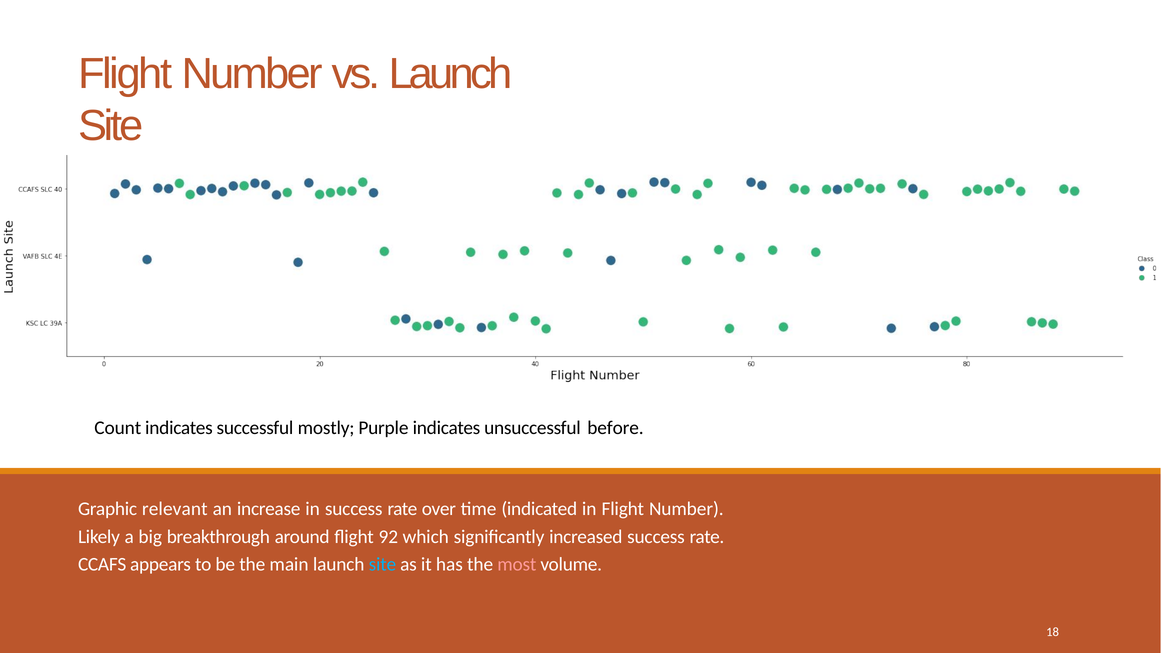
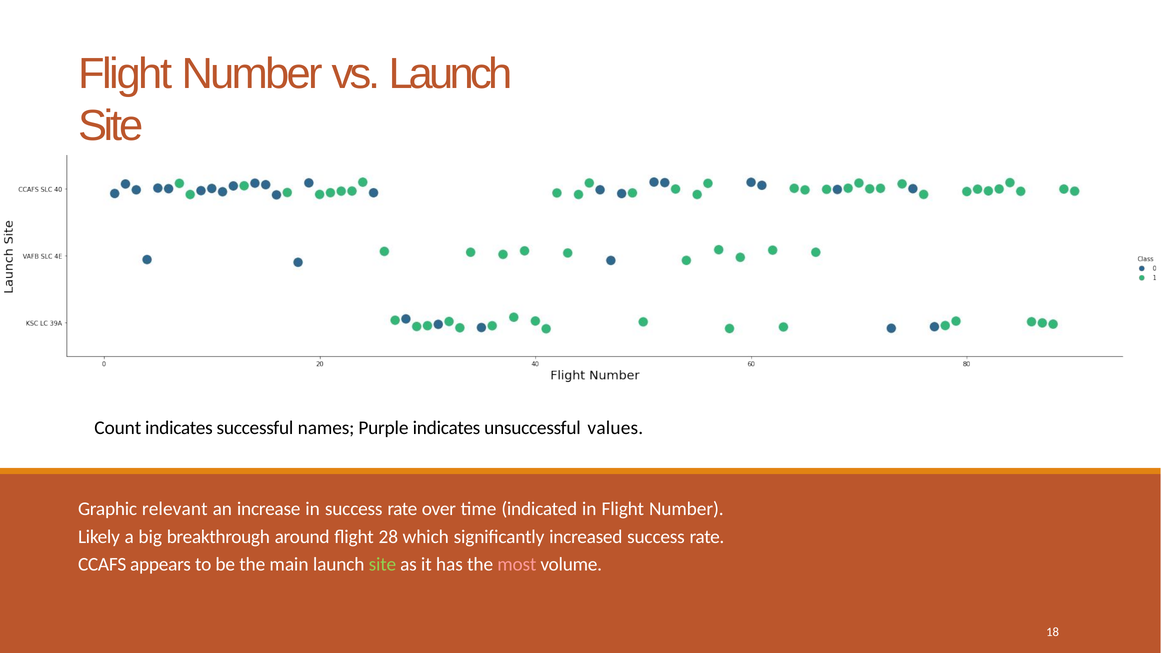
mostly: mostly -> names (326, 428)
before: before -> values (615, 428)
92: 92 -> 28 (388, 537)
site colour: light blue -> light green (382, 565)
